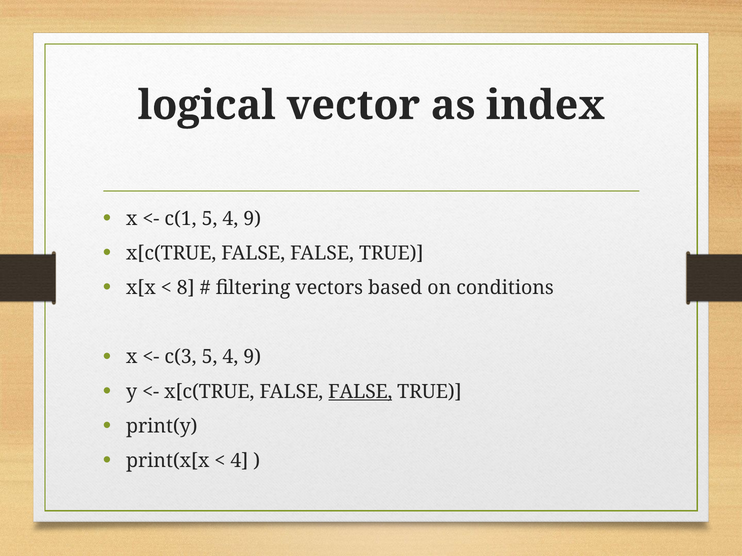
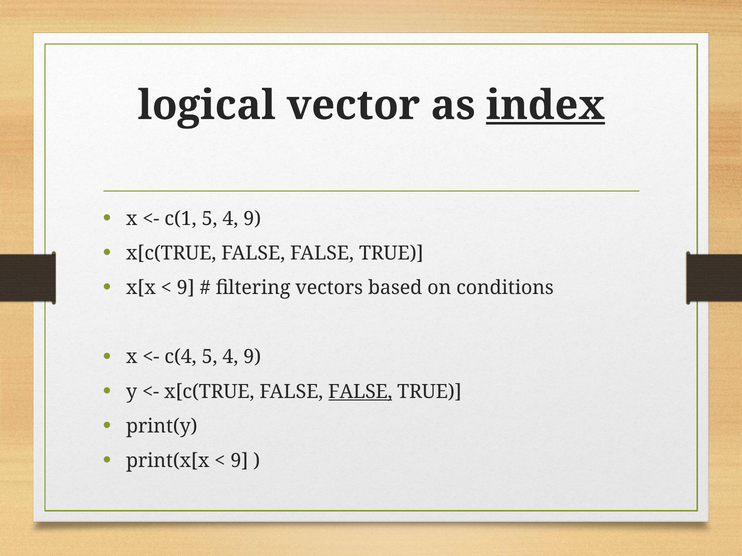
index underline: none -> present (545, 106)
8: 8 -> 9 (186, 288)
c(3: c(3 -> c(4 (181, 357)
4: 4 -> 9 (239, 461)
